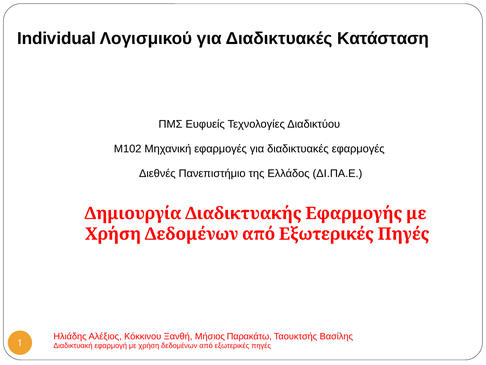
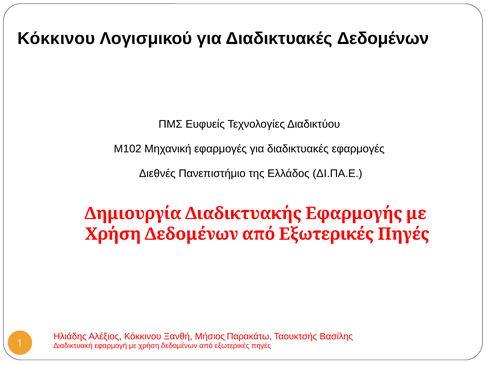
Individual: Individual -> Κόκκινου (56, 38)
Διαδικτυακές Κατάσταση: Κατάσταση -> Δεδομένων (383, 38)
